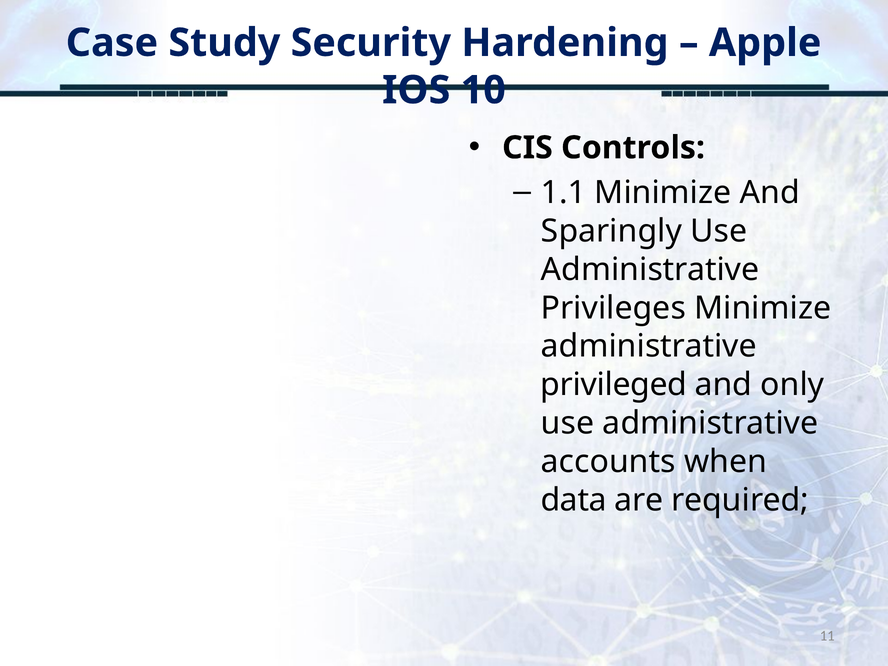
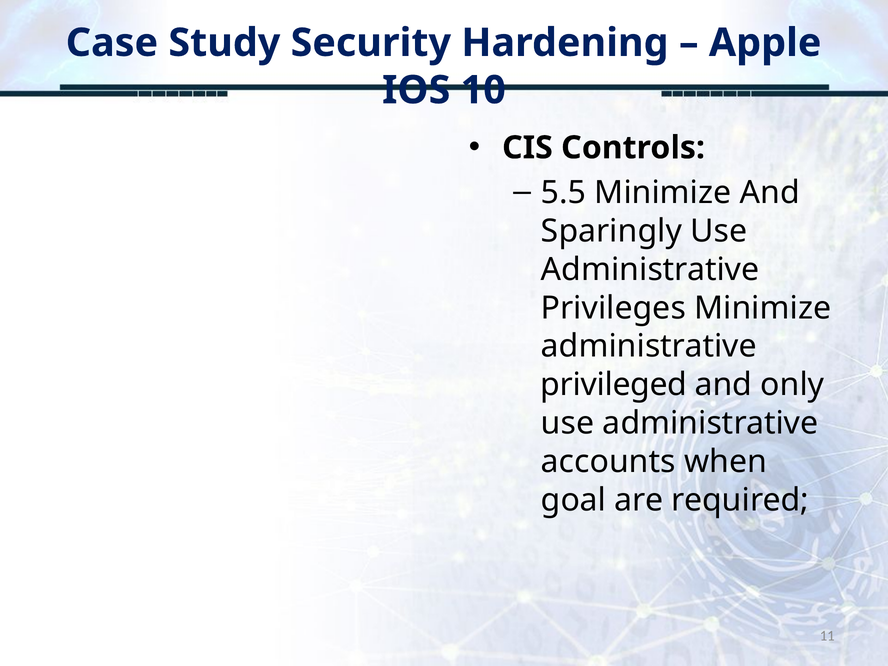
1.1: 1.1 -> 5.5 (564, 193)
data: data -> goal (574, 500)
